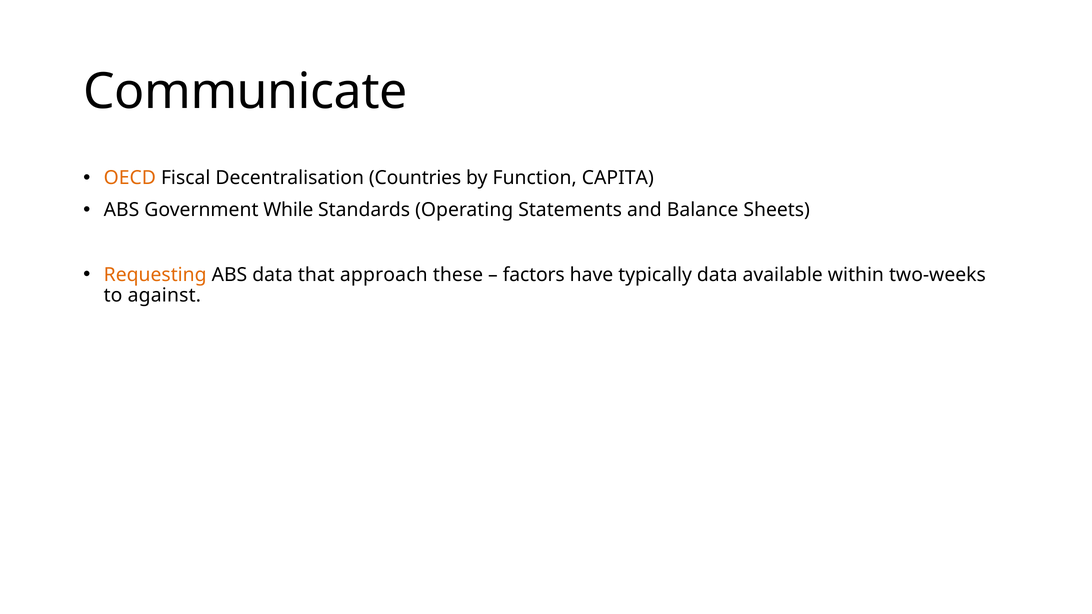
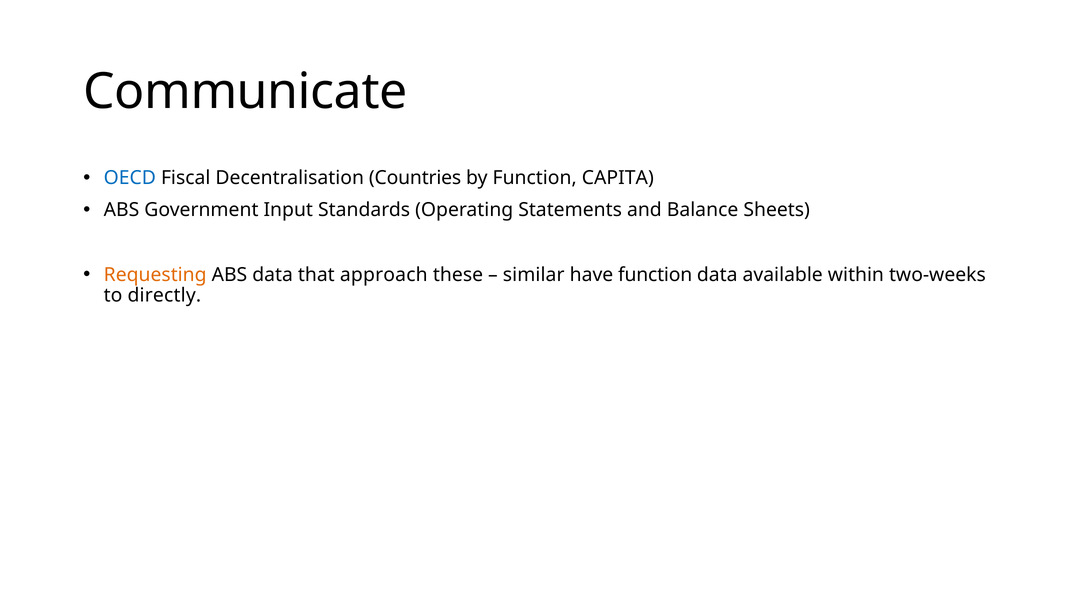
OECD colour: orange -> blue (130, 178)
While: While -> Input (288, 210)
factors: factors -> similar (534, 275)
have typically: typically -> function (655, 275)
against: against -> directly (164, 296)
